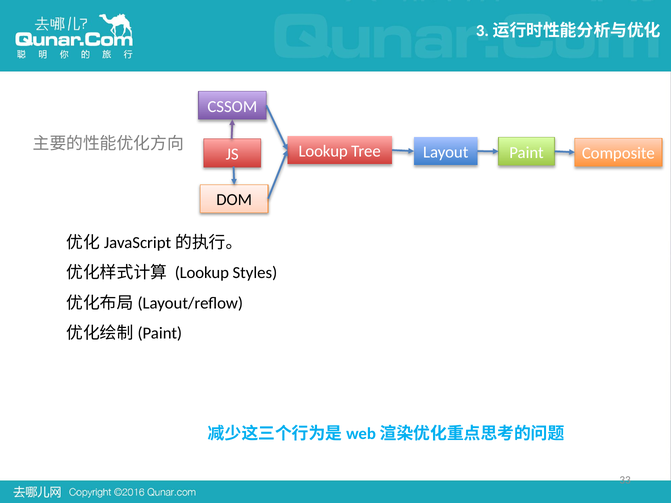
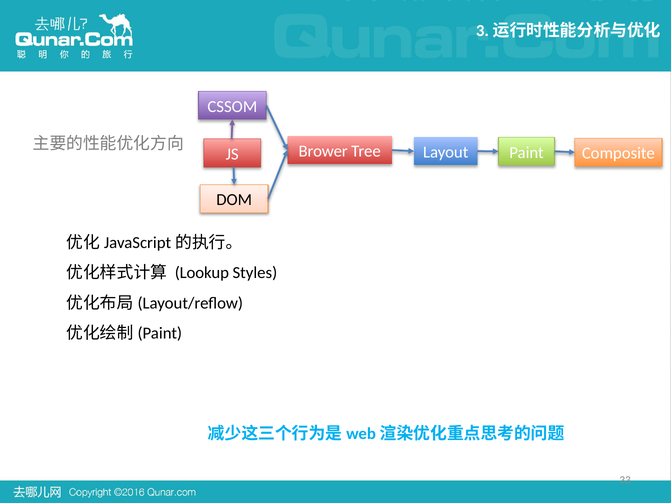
JS Lookup: Lookup -> Brower (323, 151)
